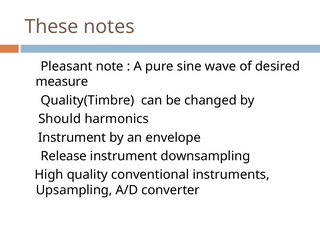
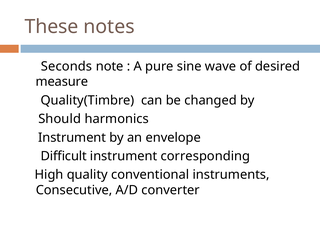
Pleasant: Pleasant -> Seconds (67, 66)
Release: Release -> Difficult (64, 156)
downsampling: downsampling -> corresponding (205, 156)
Upsampling: Upsampling -> Consecutive (74, 190)
